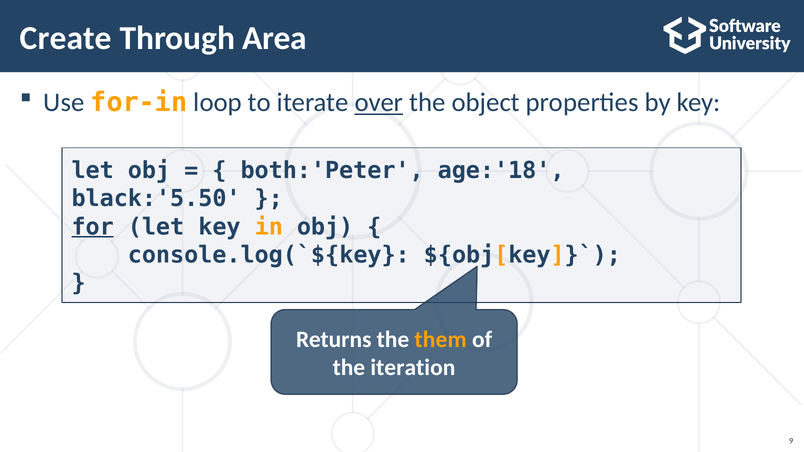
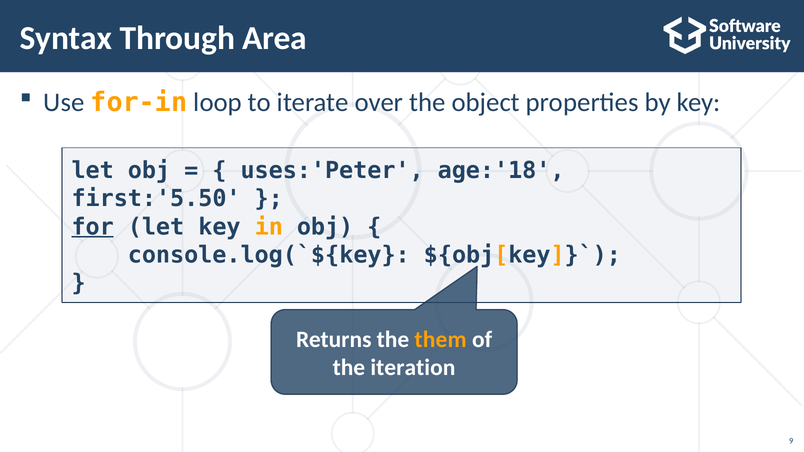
Create: Create -> Syntax (66, 38)
over underline: present -> none (379, 103)
both:'Peter: both:'Peter -> uses:'Peter (332, 171)
black:'5.50: black:'5.50 -> first:'5.50 (156, 199)
